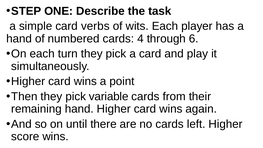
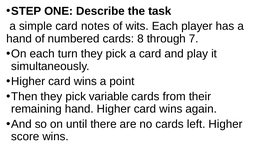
verbs: verbs -> notes (95, 26)
4: 4 -> 8 (140, 39)
6: 6 -> 7 (194, 39)
